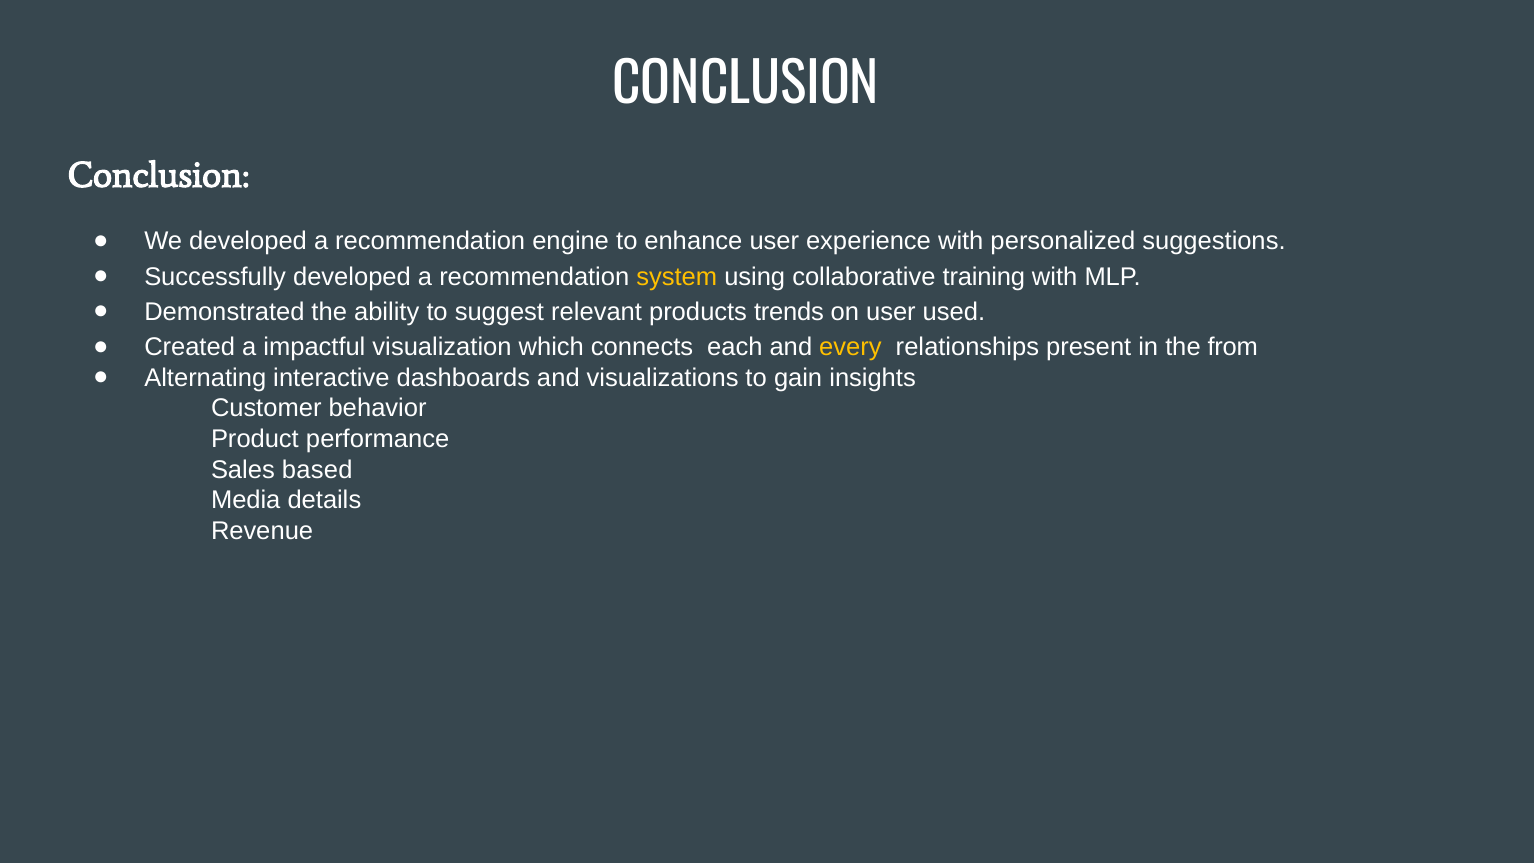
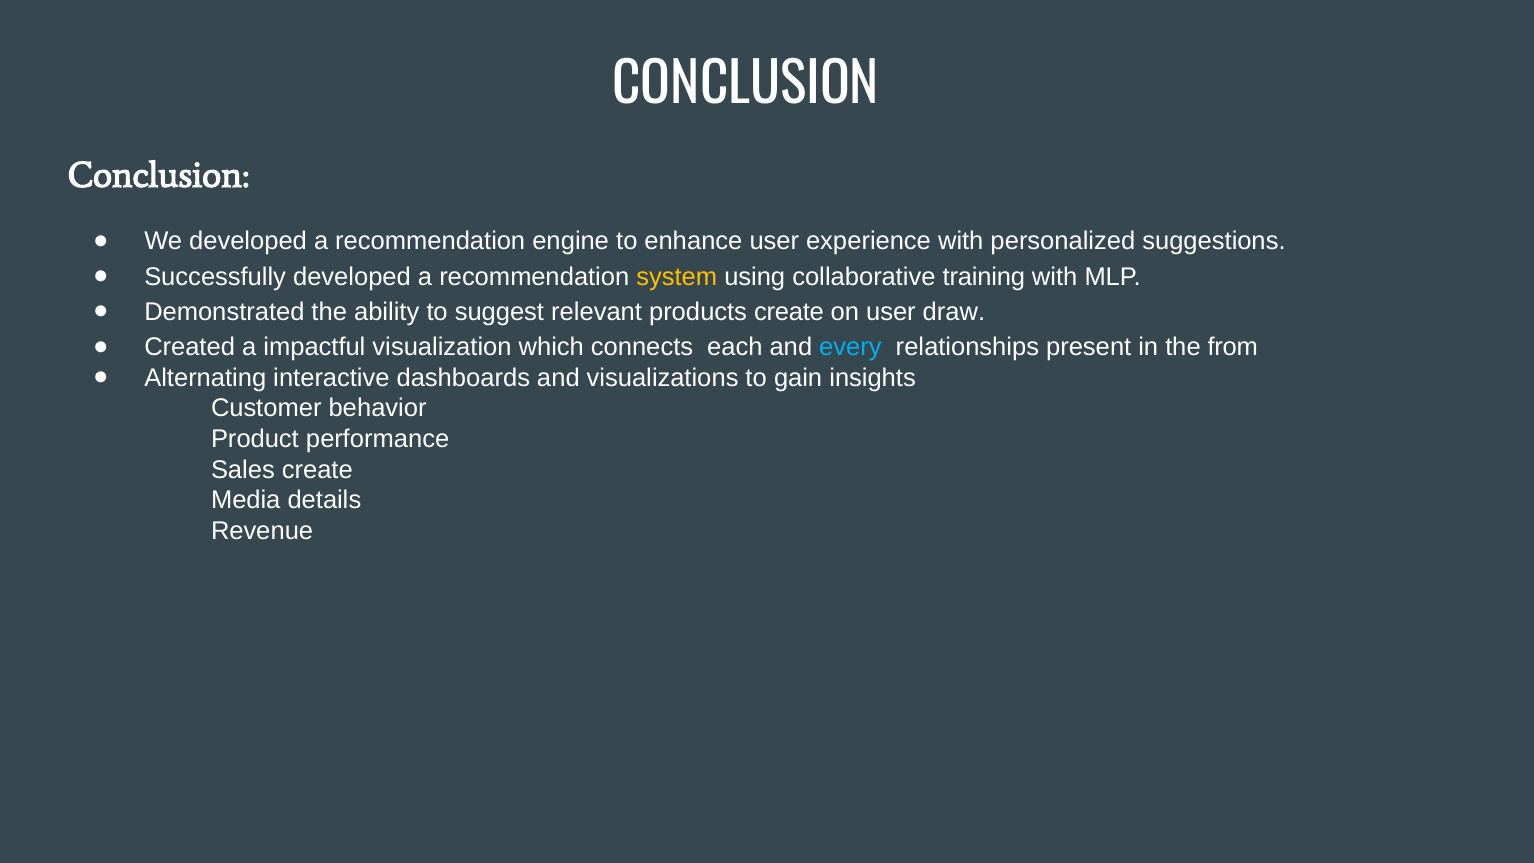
products trends: trends -> create (789, 312)
used: used -> draw (954, 312)
every colour: yellow -> light blue (850, 347)
Sales based: based -> create (317, 470)
